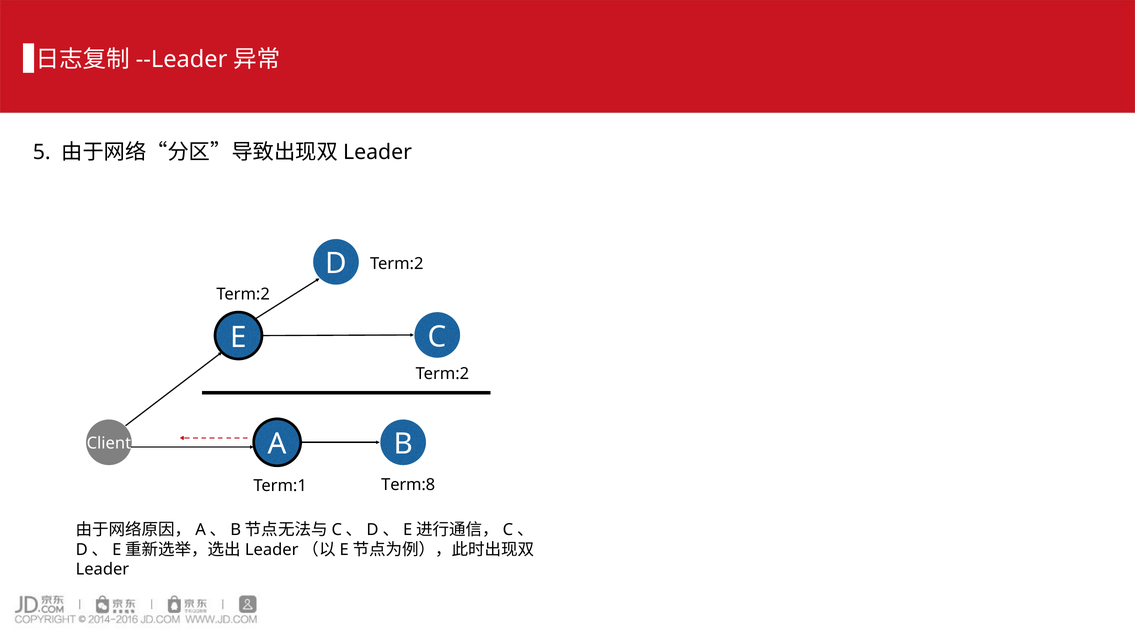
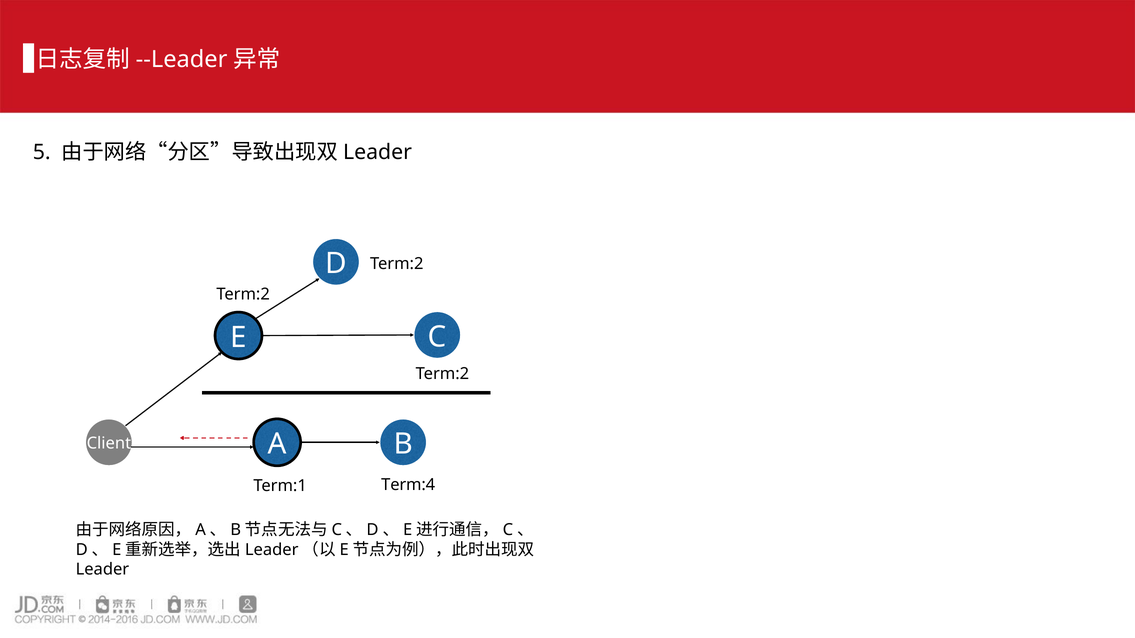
Term:8: Term:8 -> Term:4 (408, 485)
